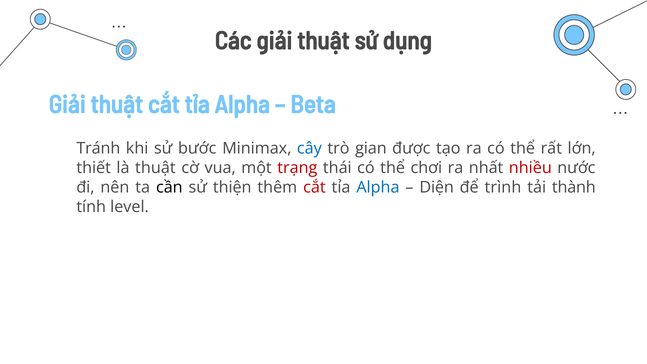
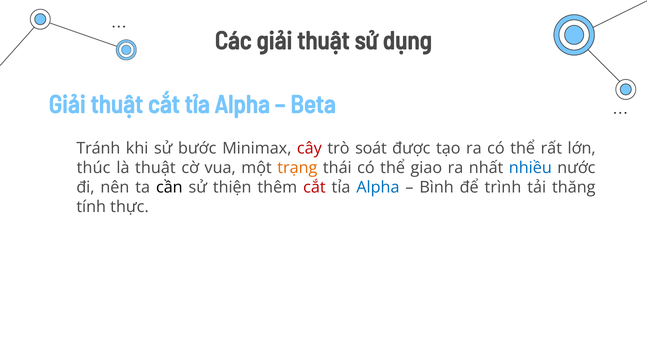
cây colour: blue -> red (309, 149)
gian: gian -> soát (371, 149)
thiết: thiết -> thúc (94, 168)
trạng colour: red -> orange (297, 168)
chơi: chơi -> giao (426, 168)
nhiều colour: red -> blue (530, 168)
Diện: Diện -> Bình (437, 187)
thành: thành -> thăng (574, 187)
level: level -> thực (129, 207)
